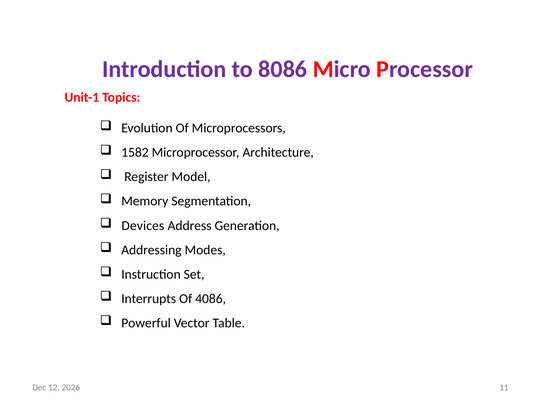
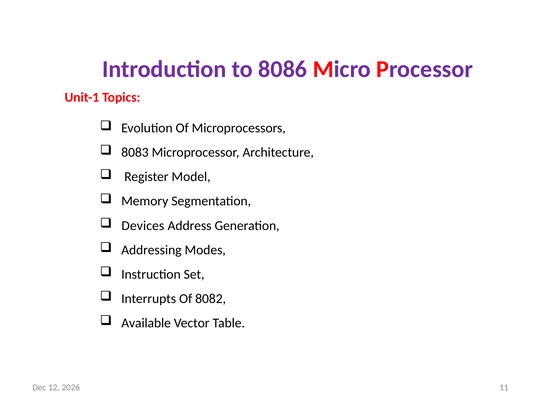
1582: 1582 -> 8083 (135, 152)
4086: 4086 -> 8082 (211, 298)
Powerful: Powerful -> Available (146, 323)
